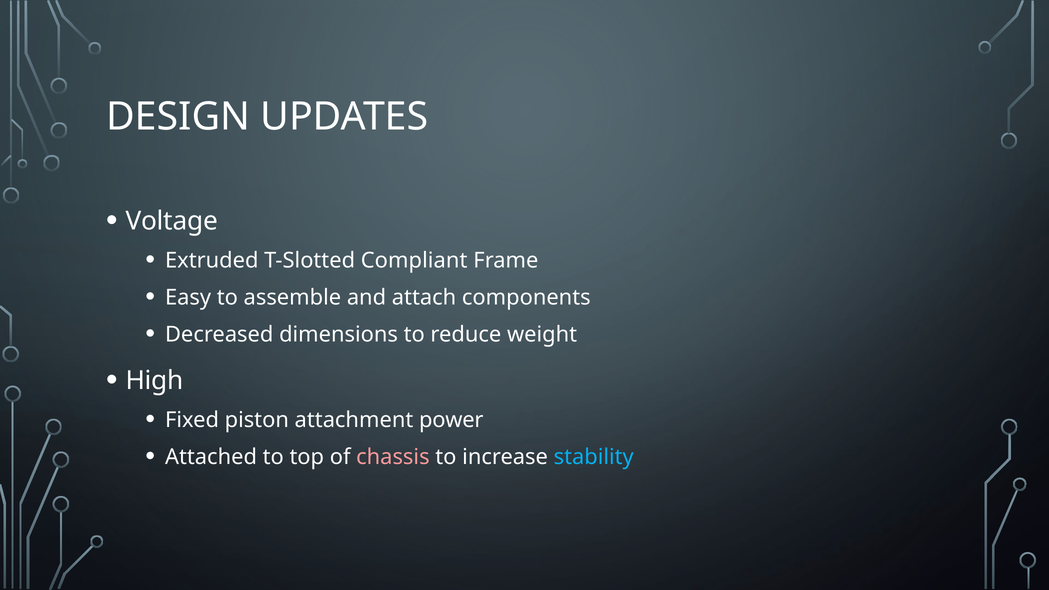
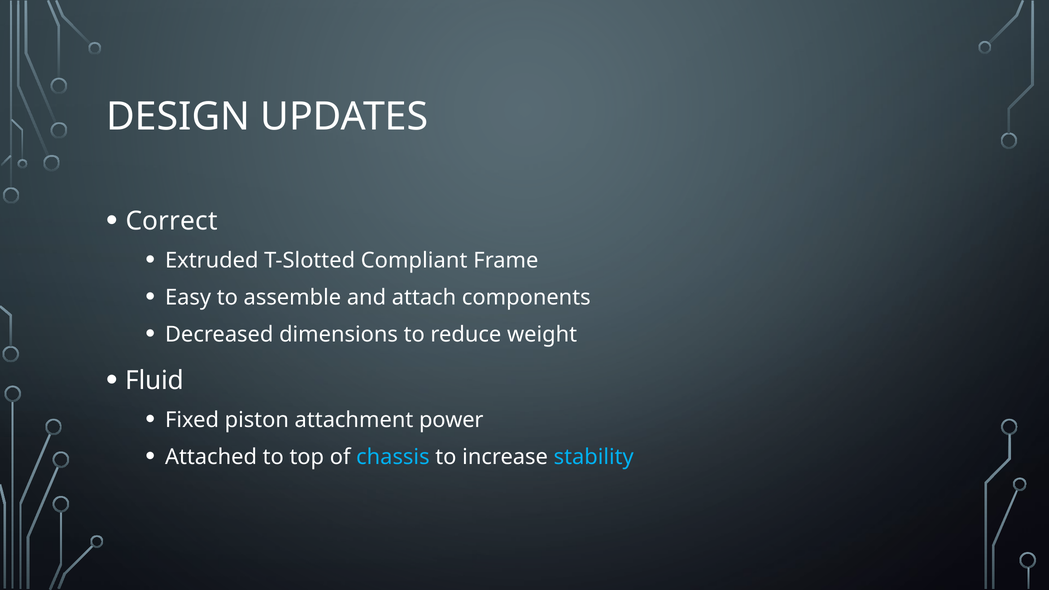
Voltage: Voltage -> Correct (172, 221)
High: High -> Fluid (154, 381)
chassis colour: pink -> light blue (393, 457)
